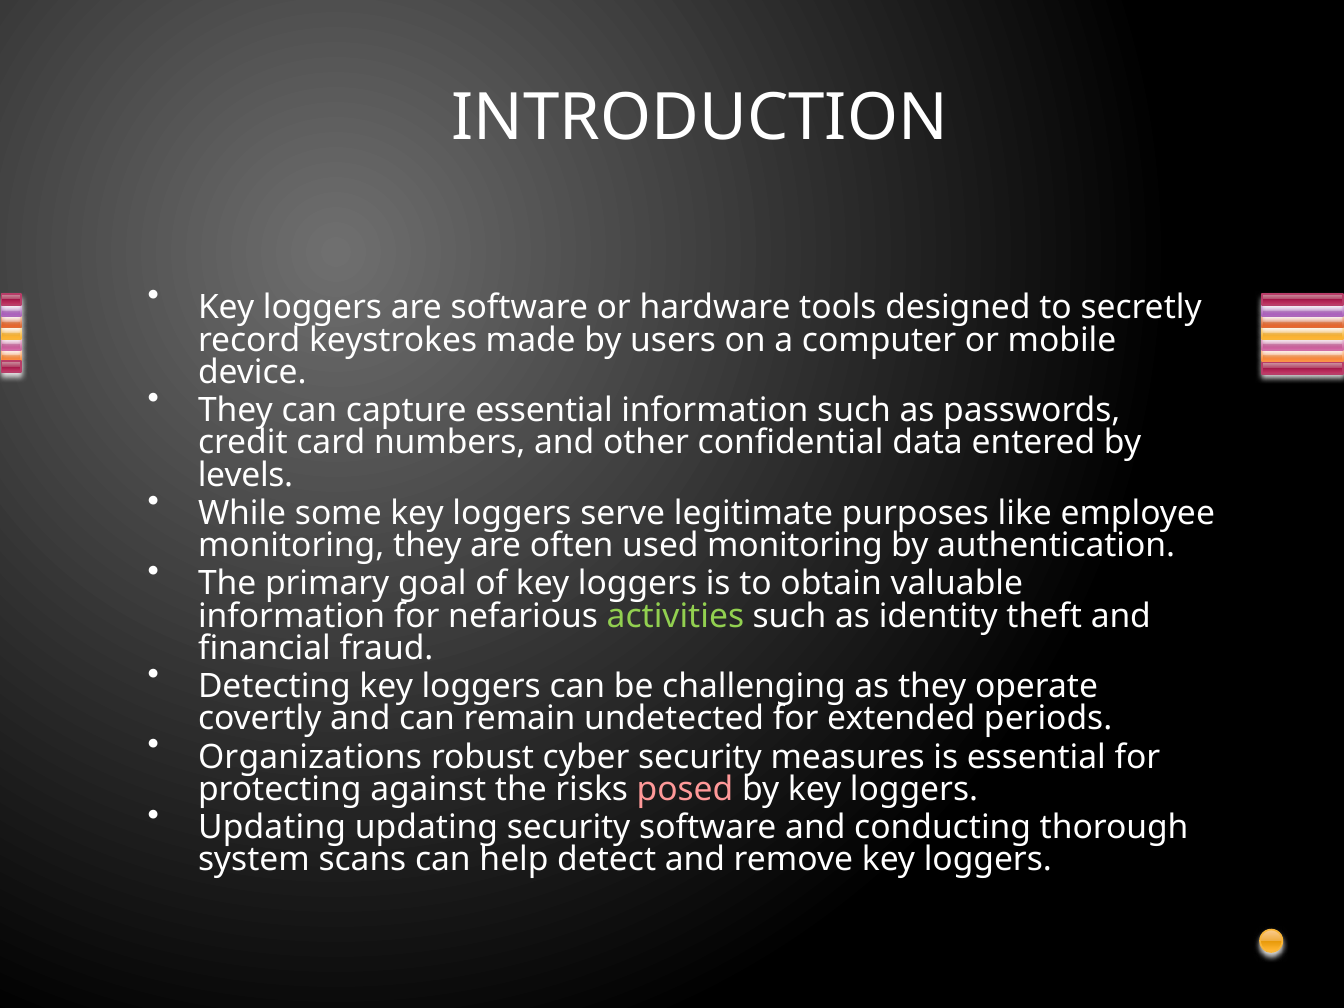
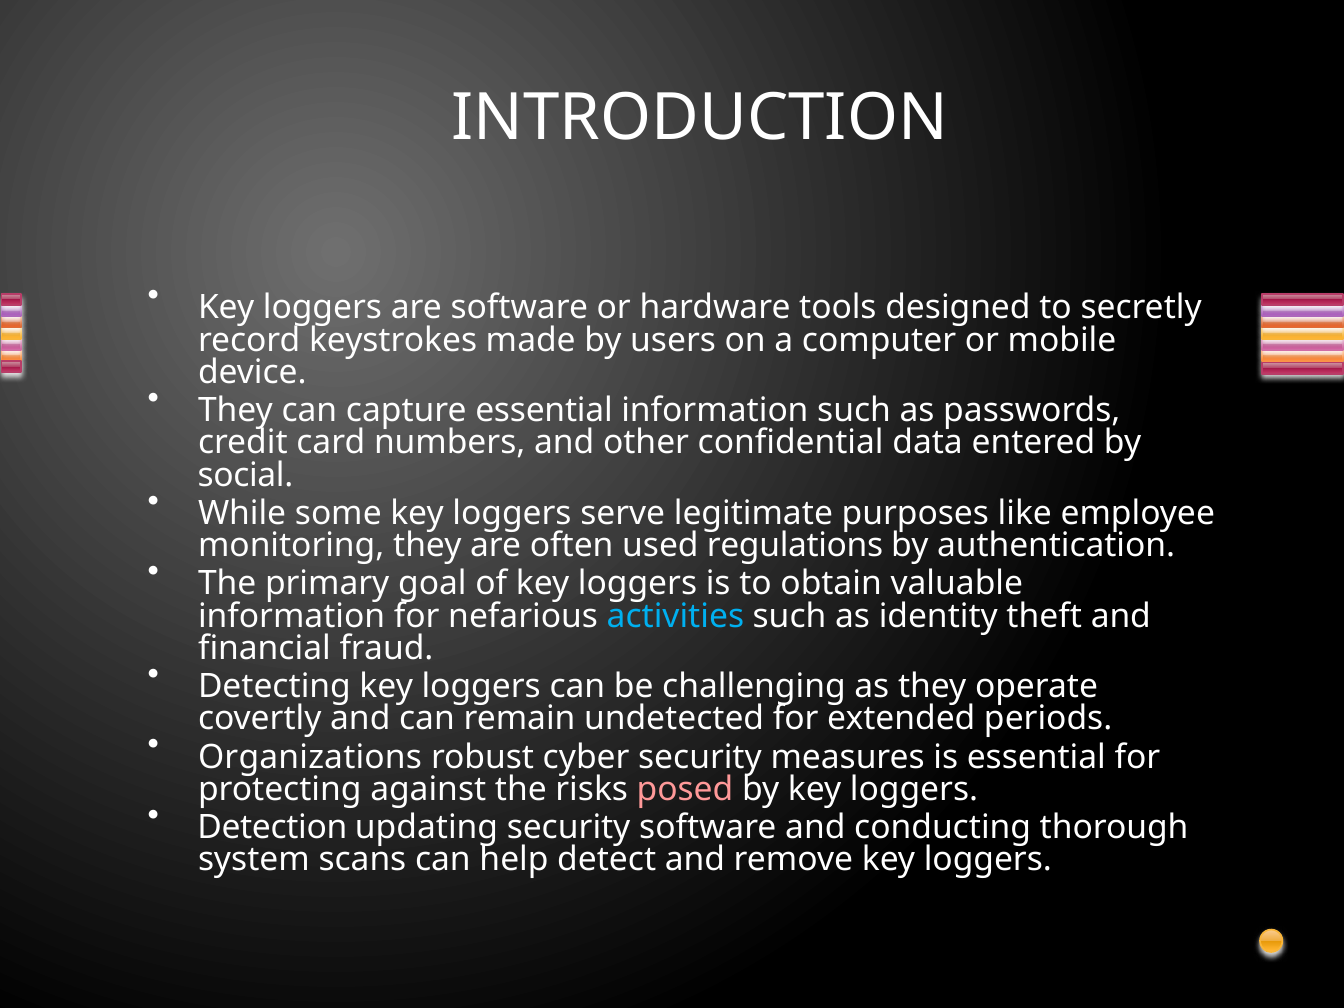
levels: levels -> social (245, 475)
used monitoring: monitoring -> regulations (795, 546)
activities colour: light green -> light blue (675, 616)
Updating: Updating -> Detection (272, 828)
